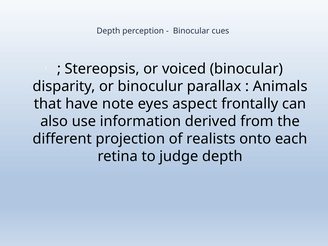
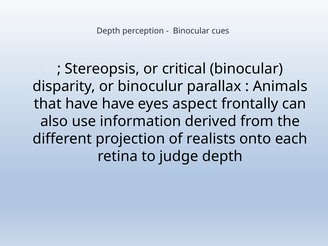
voiced: voiced -> critical (184, 69)
have note: note -> have (118, 104)
